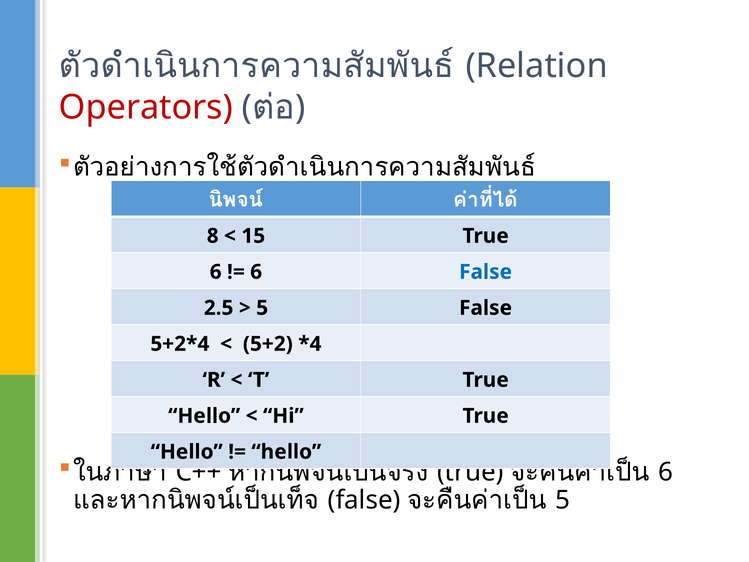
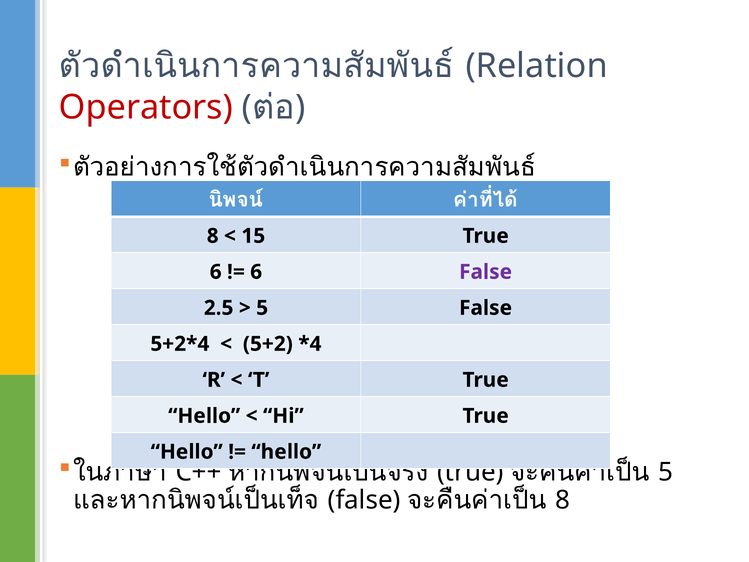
False colour: blue -> purple (486, 272)
6: 6 -> 5 (666, 472)
5: 5 -> 8 (563, 500)
